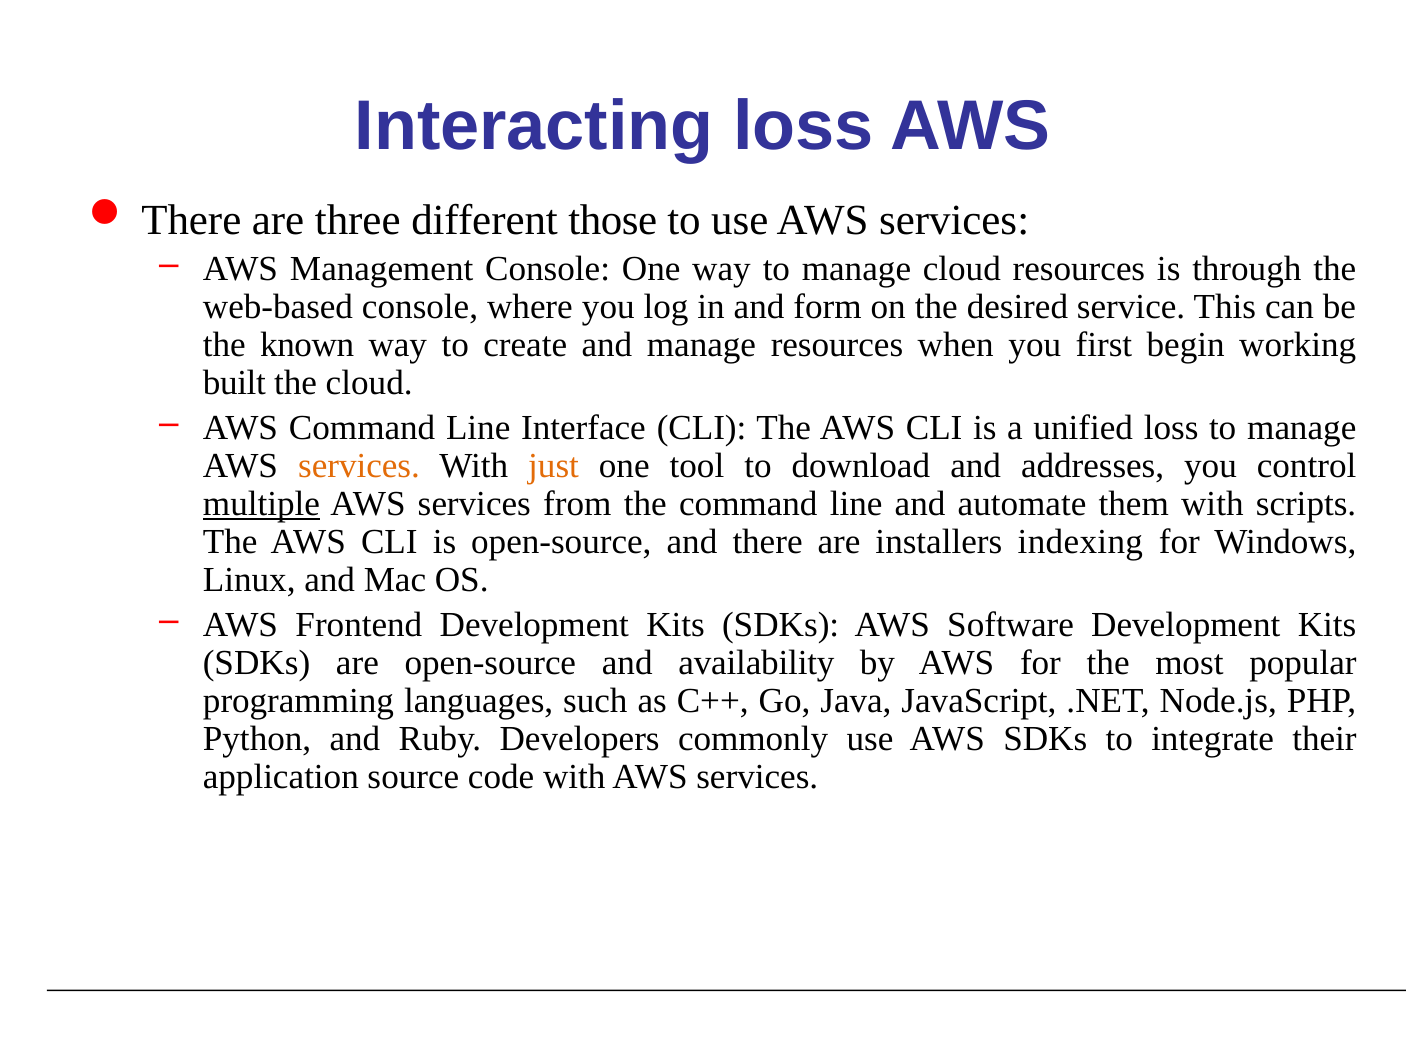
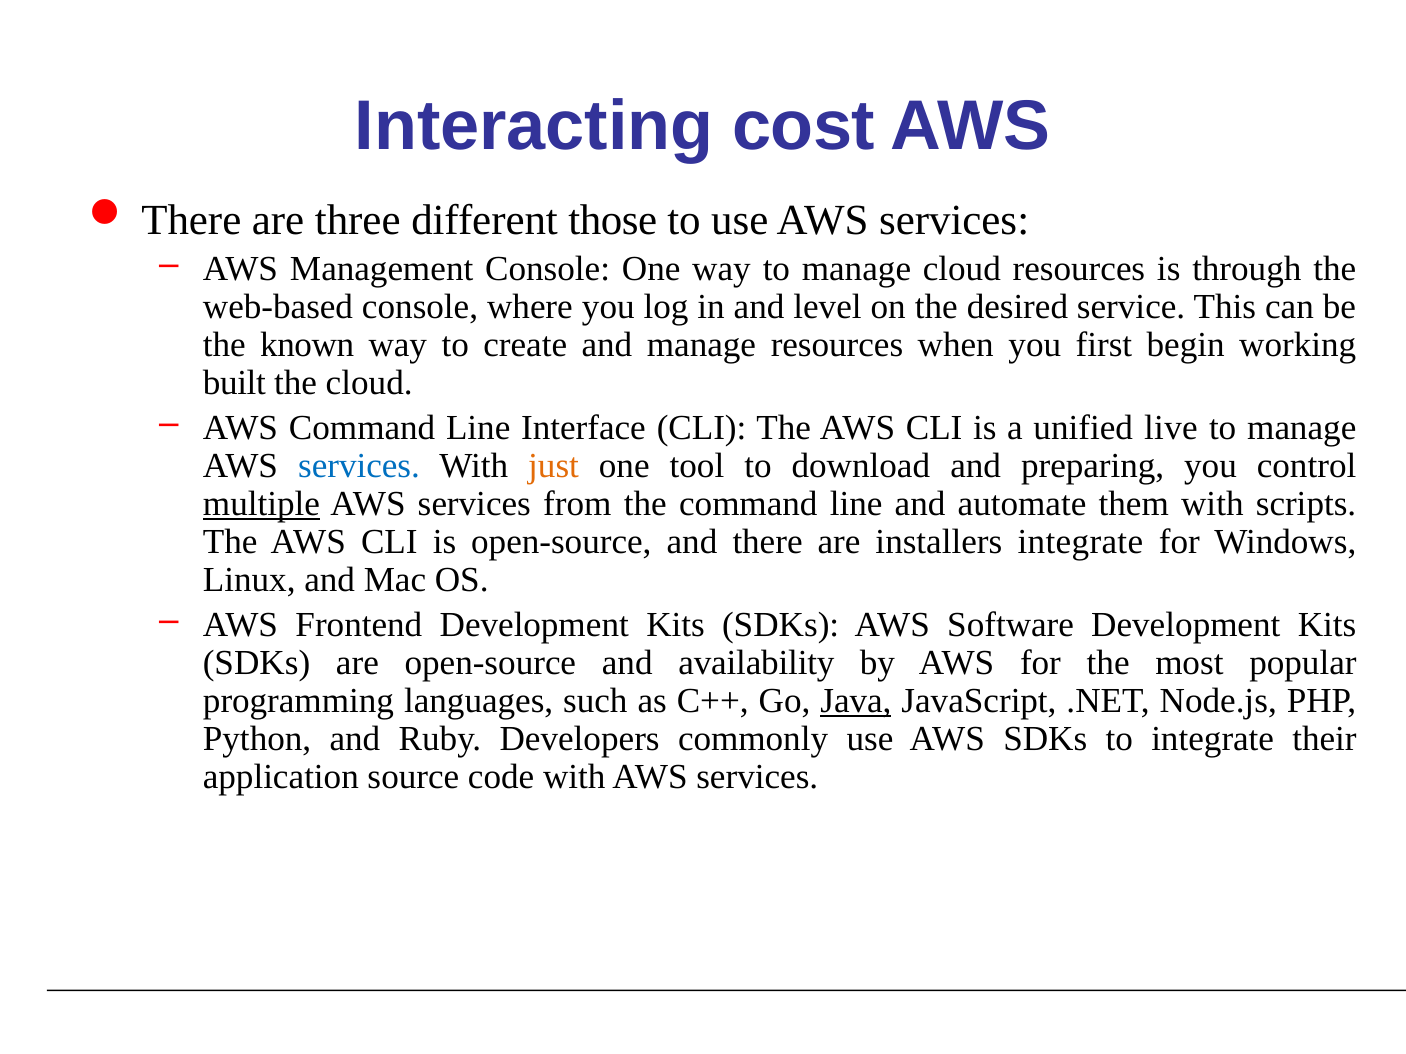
Interacting loss: loss -> cost (804, 126)
form: form -> level (828, 307)
unified loss: loss -> live (1171, 428)
services colour: orange -> blue (359, 466)
addresses: addresses -> preparing (1093, 466)
installers indexing: indexing -> integrate (1080, 542)
Java underline: none -> present (856, 701)
